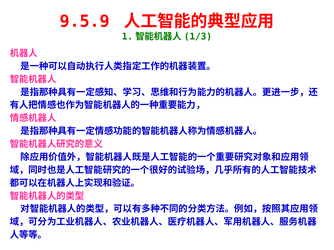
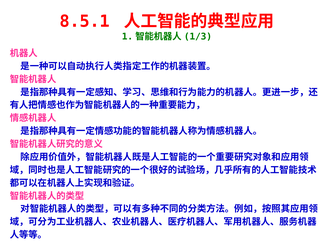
9.5.9: 9.5.9 -> 8.5.1 (85, 22)
